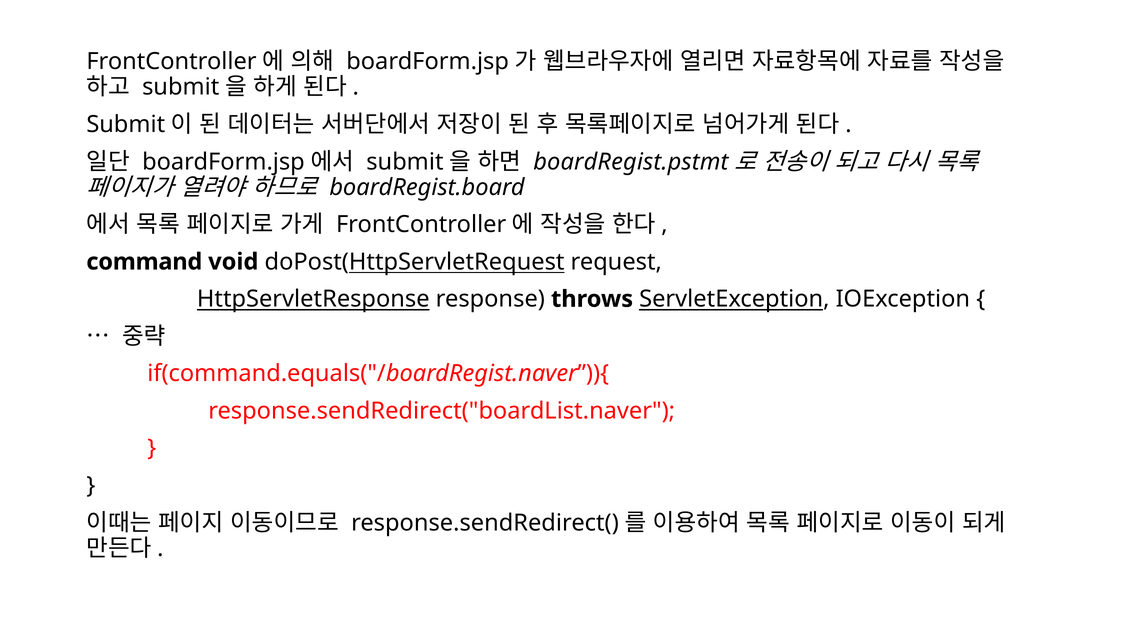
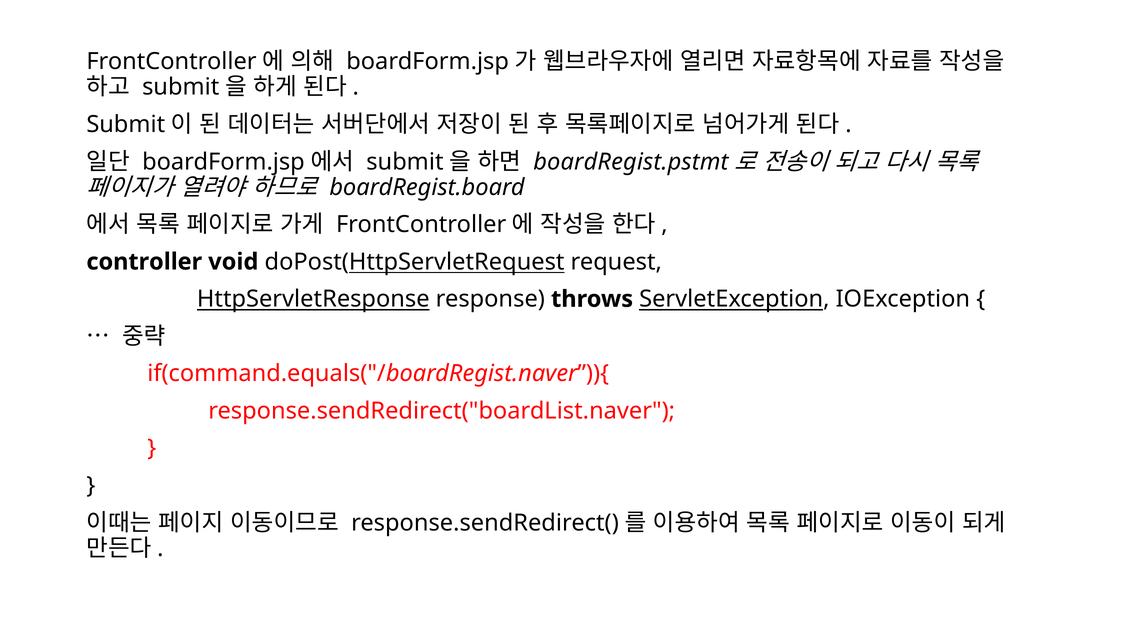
command: command -> controller (144, 262)
